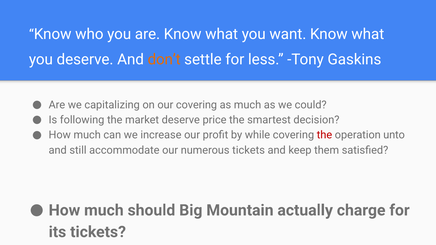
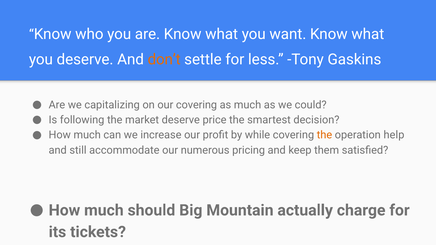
the colour: red -> orange (324, 135)
unto: unto -> help (394, 135)
numerous tickets: tickets -> pricing (249, 150)
